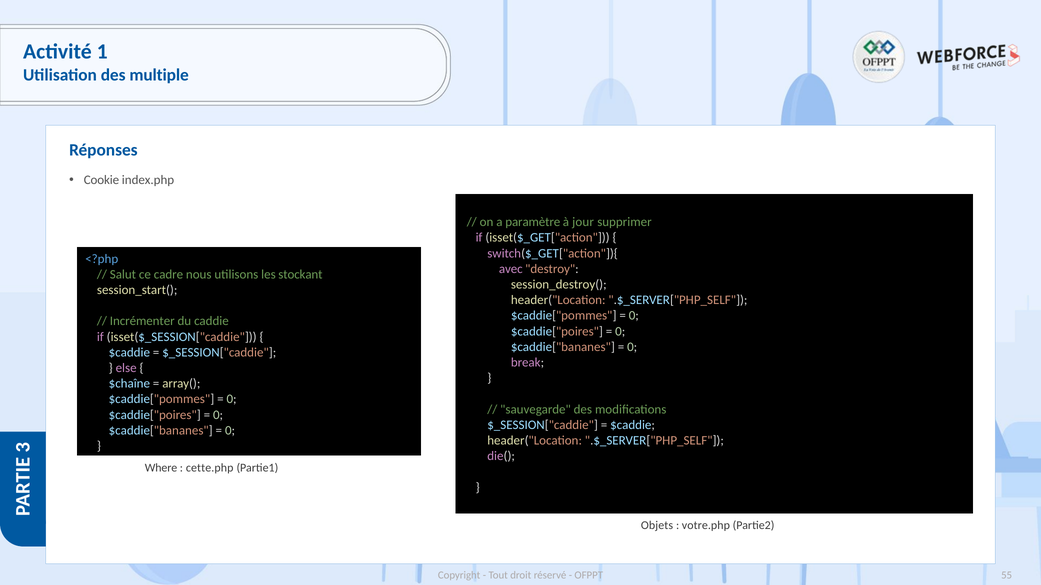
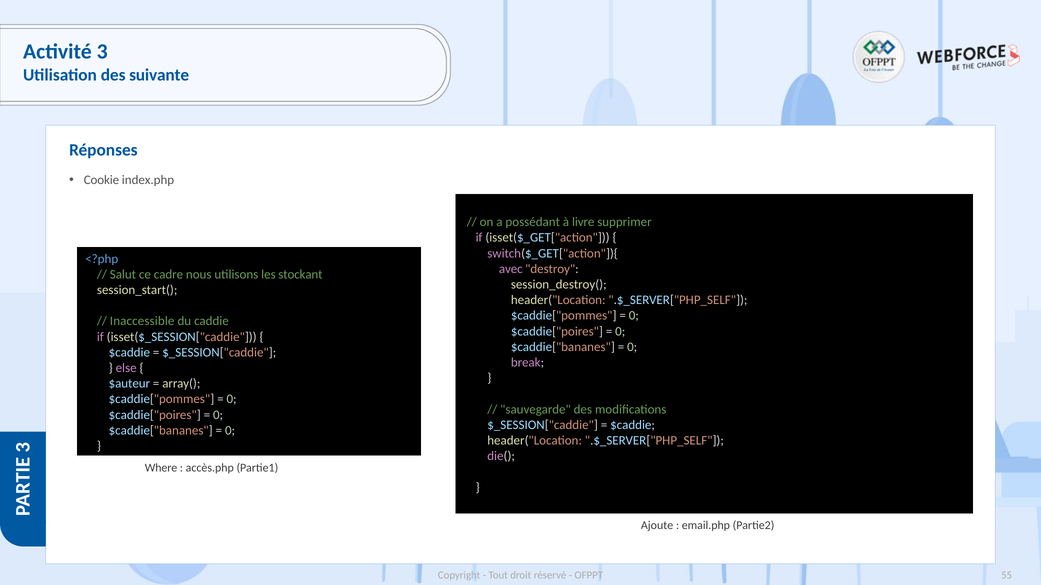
Activité 1: 1 -> 3 (102, 52)
multiple: multiple -> suivante (159, 75)
paramètre: paramètre -> possédant (533, 222)
jour: jour -> livre (583, 222)
Incrémenter: Incrémenter -> Inaccessible (142, 321)
$chaîne: $chaîne -> $auteur (129, 384)
cette.php: cette.php -> accès.php (210, 468)
Objets: Objets -> Ajoute (657, 526)
votre.php: votre.php -> email.php (706, 526)
